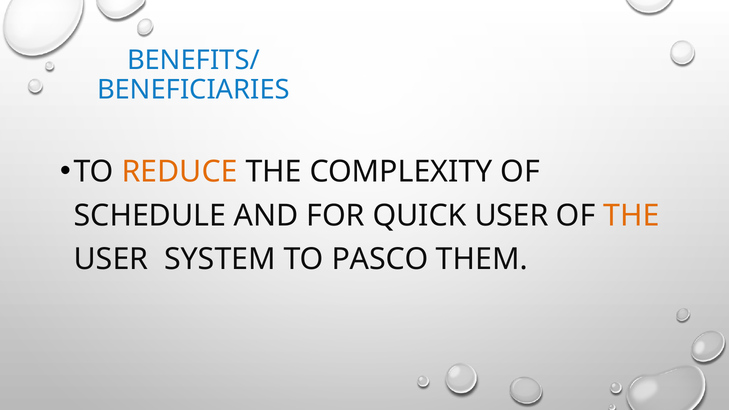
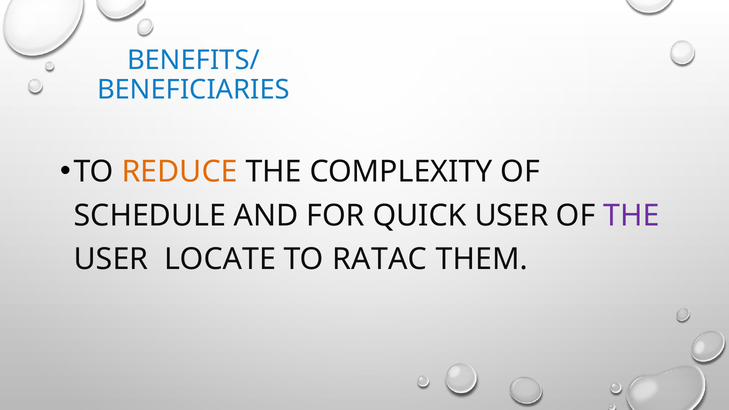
THE colour: orange -> purple (631, 216)
SYSTEM: SYSTEM -> LOCATE (220, 259)
PASCO: PASCO -> RATAC (380, 259)
